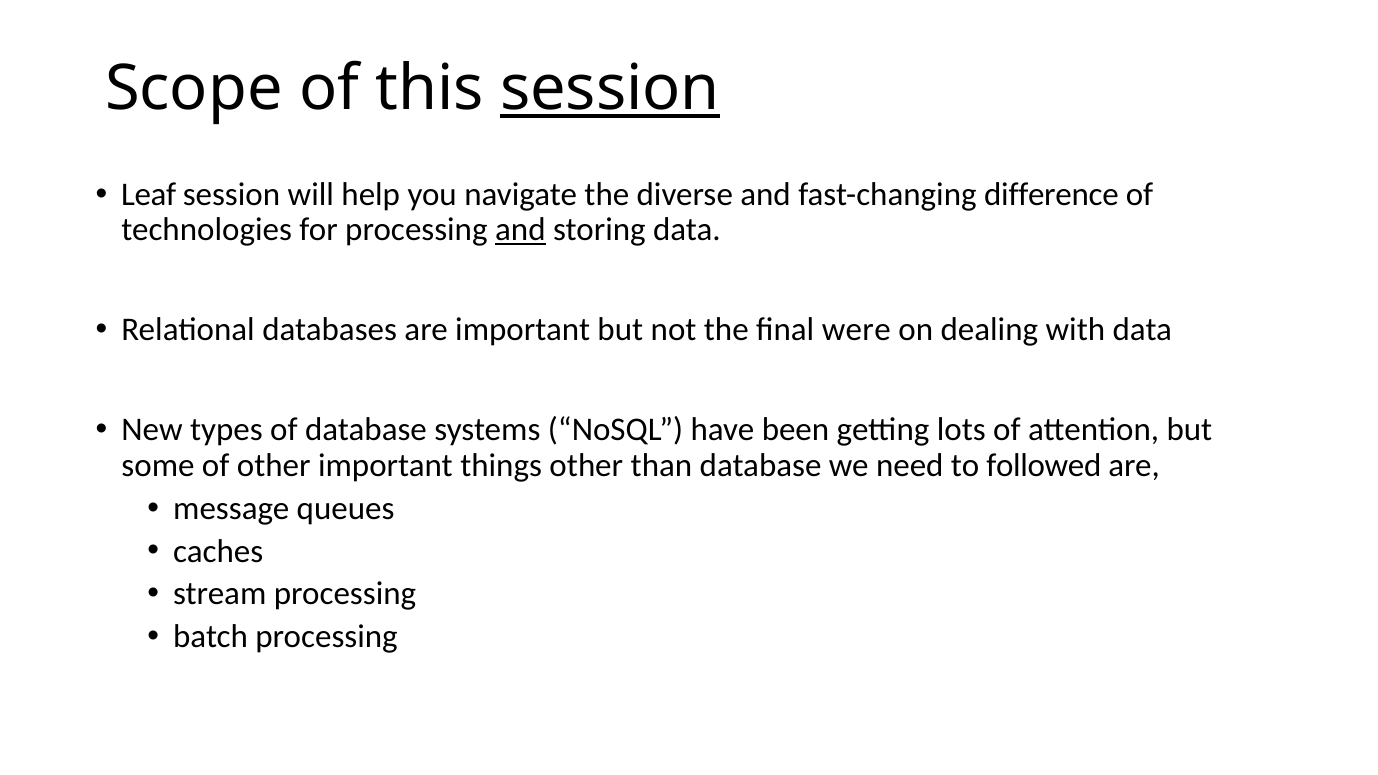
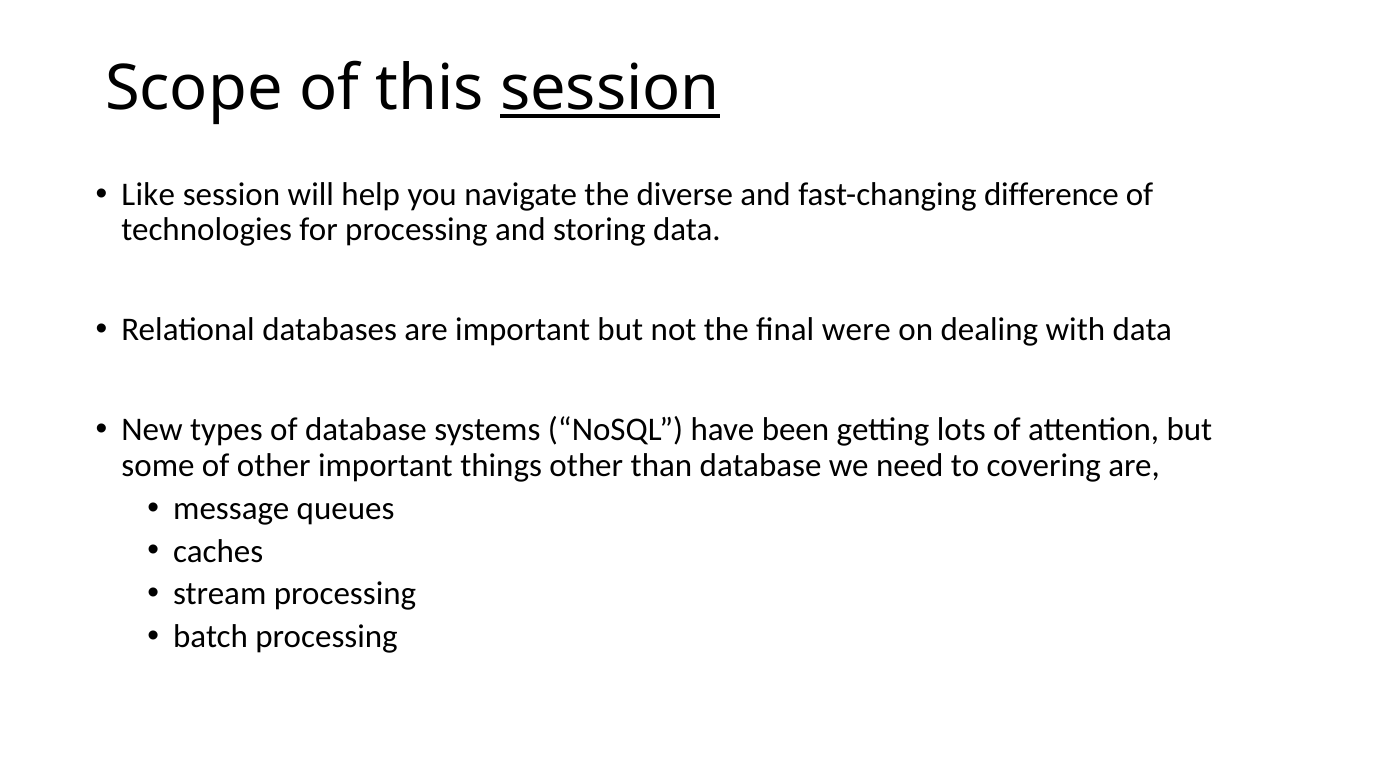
Leaf: Leaf -> Like (148, 194)
and underline: present -> none (520, 230)
followed: followed -> covering (1044, 466)
